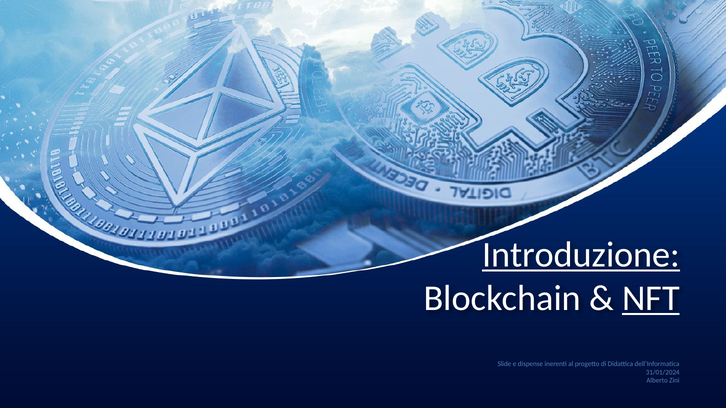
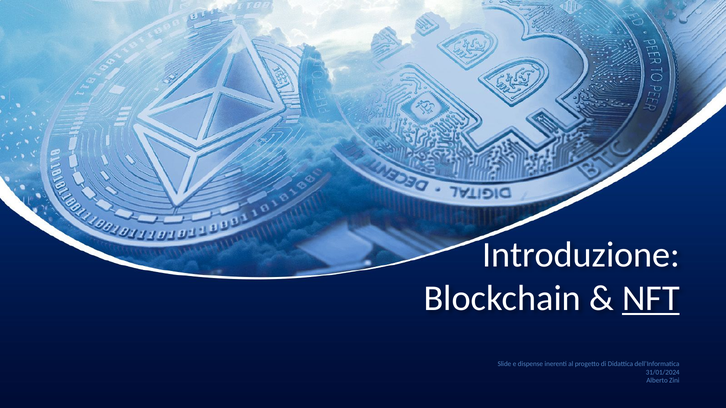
Introduzione underline: present -> none (581, 255)
